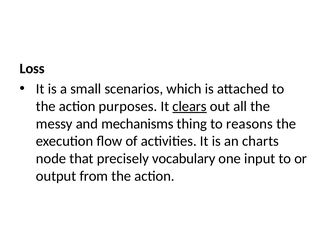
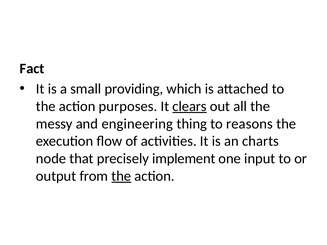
Loss: Loss -> Fact (32, 69)
scenarios: scenarios -> providing (134, 89)
mechanisms: mechanisms -> engineering (137, 124)
vocabulary: vocabulary -> implement (184, 159)
the underline: none -> present (121, 176)
